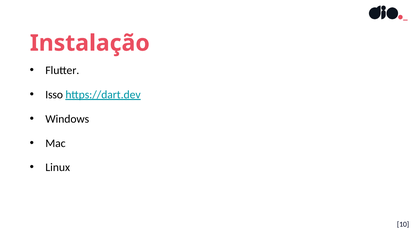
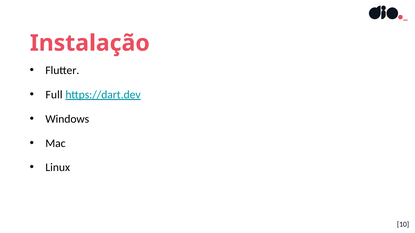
Isso: Isso -> Full (54, 95)
